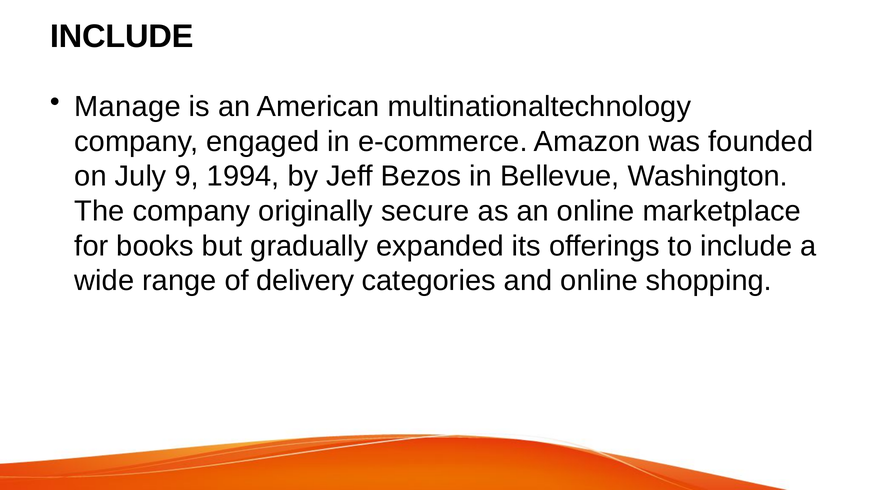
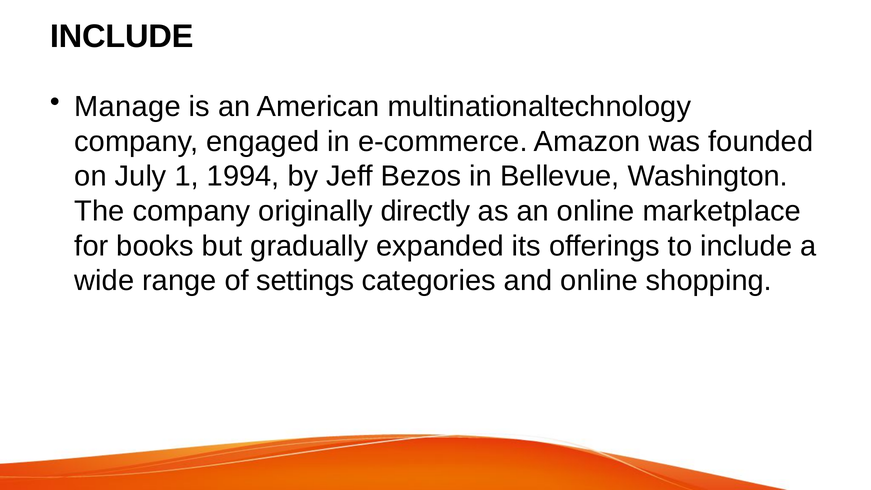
9: 9 -> 1 (187, 176)
secure: secure -> directly (426, 211)
delivery: delivery -> settings (305, 281)
